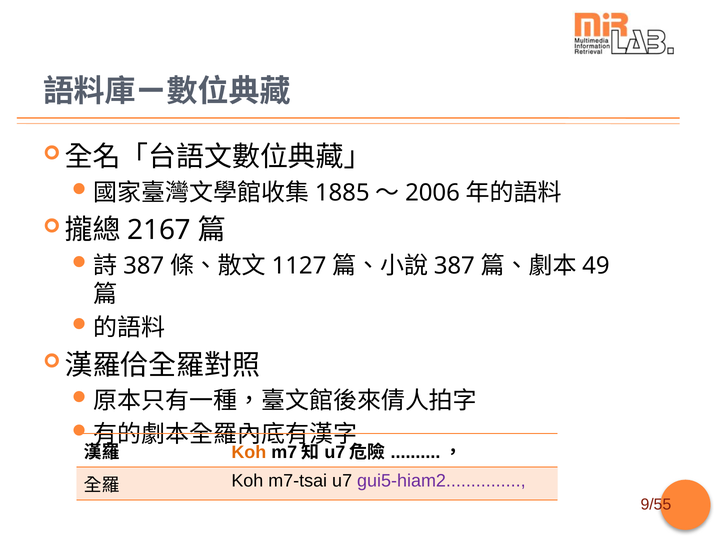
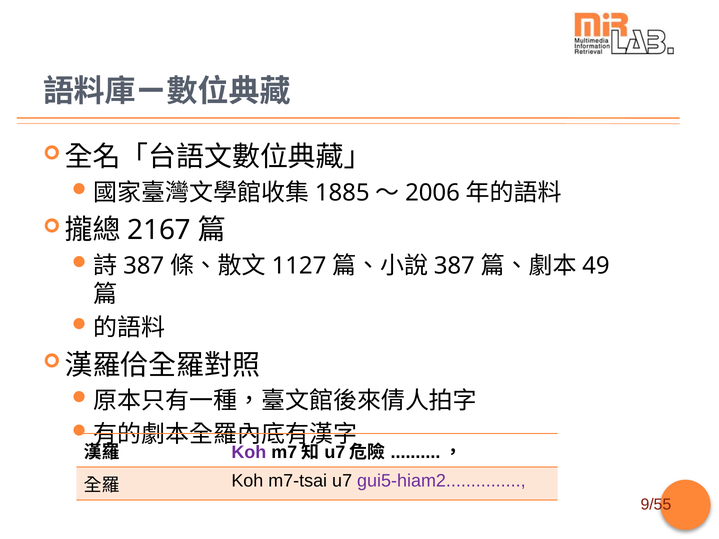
Koh colour: orange -> purple (249, 452)
